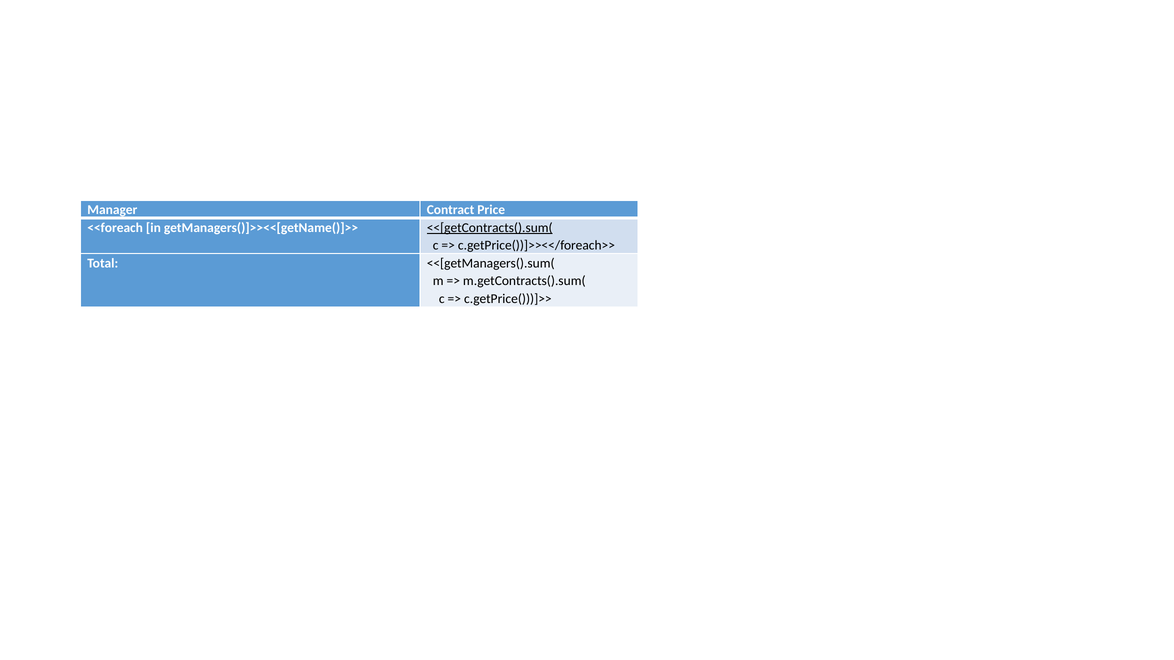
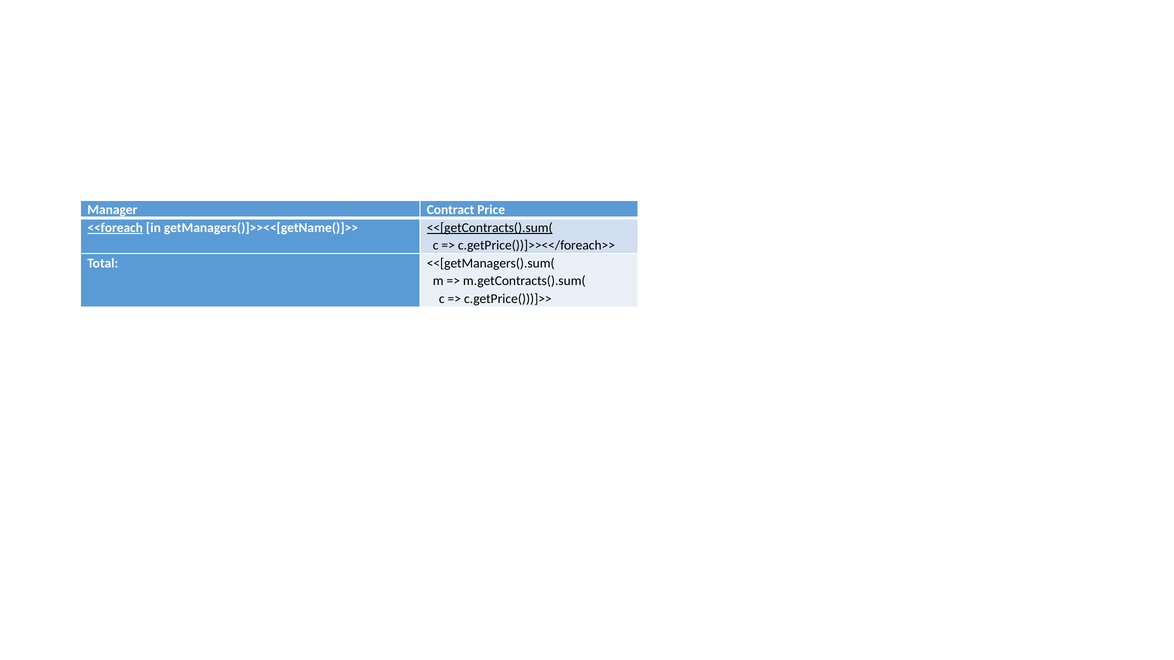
<<foreach underline: none -> present (115, 228)
